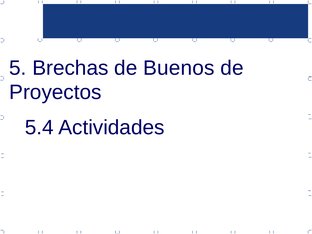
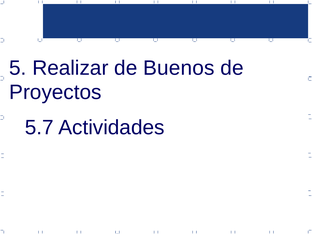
Brechas: Brechas -> Realizar (70, 68)
5.4: 5.4 -> 5.7 (39, 128)
